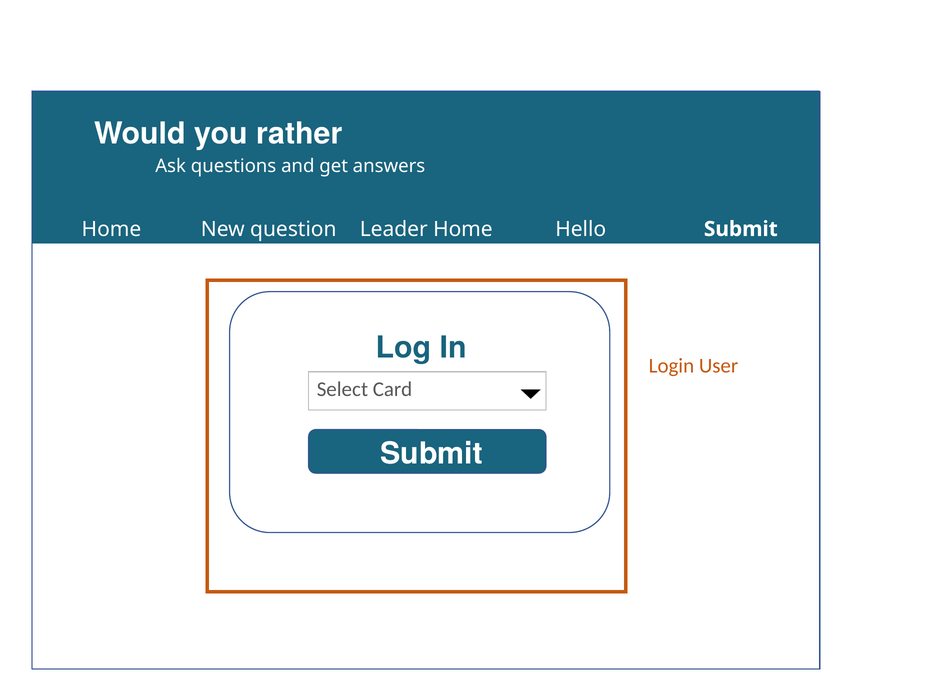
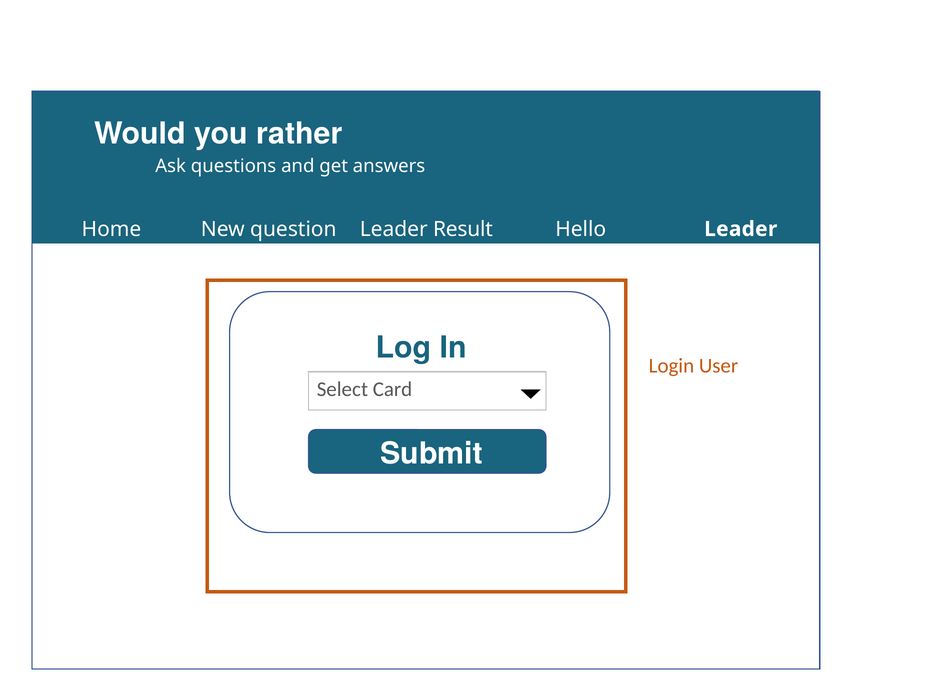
Leader Home: Home -> Result (463, 229)
Hello Submit: Submit -> Leader (741, 229)
